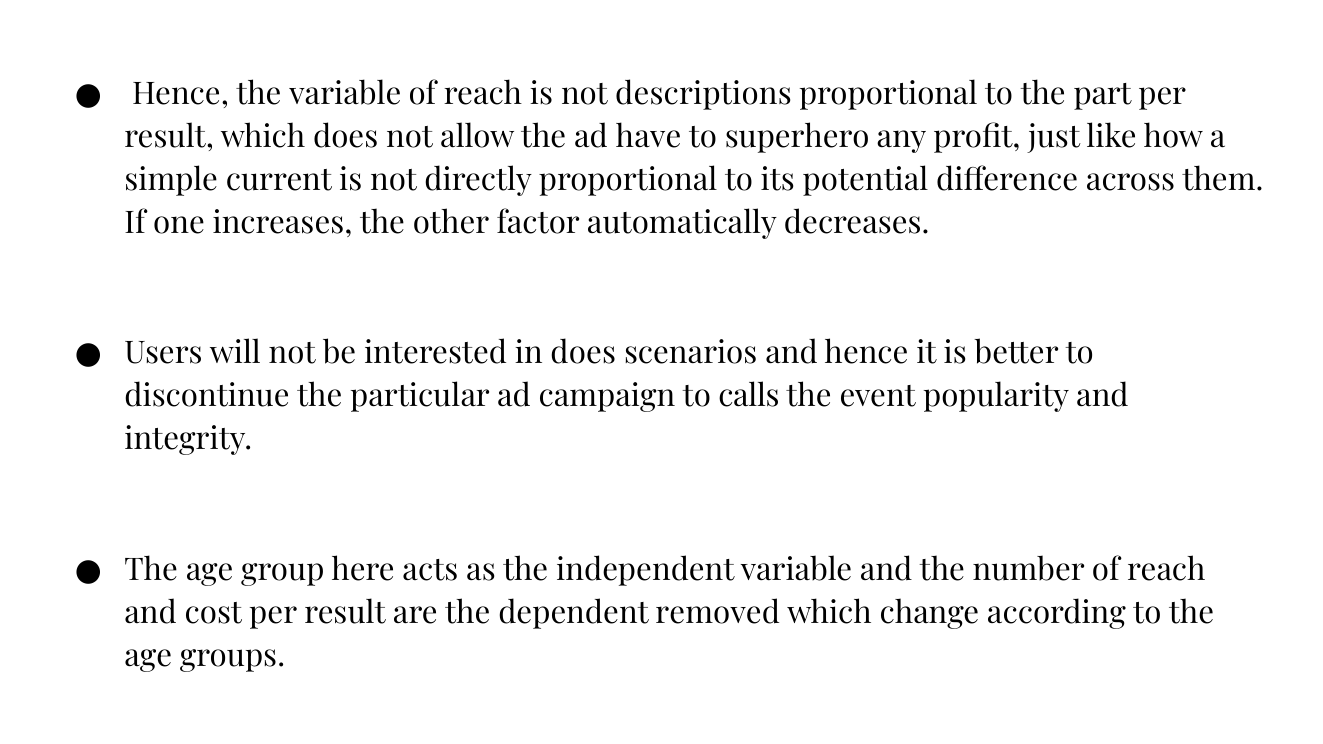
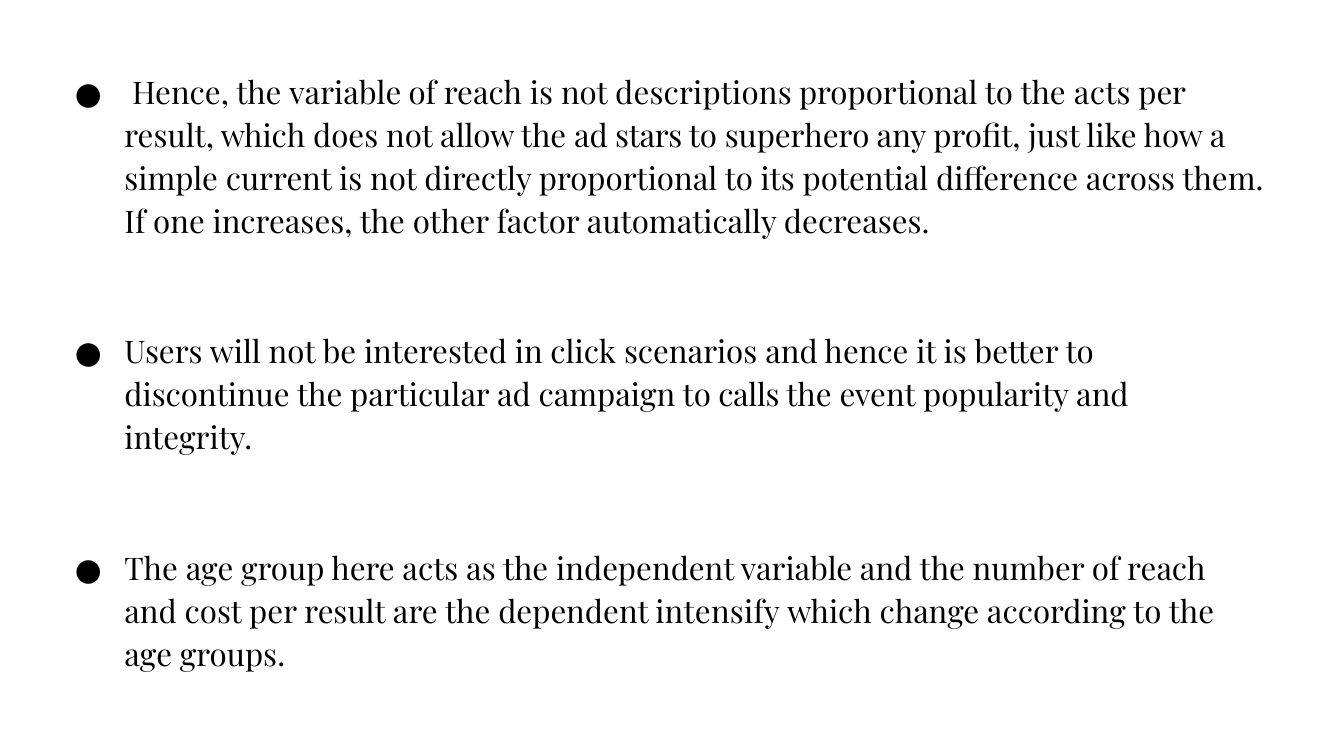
the part: part -> acts (1102, 94)
have: have -> stars (649, 137)
in does: does -> click (583, 354)
removed: removed -> intensify (718, 613)
